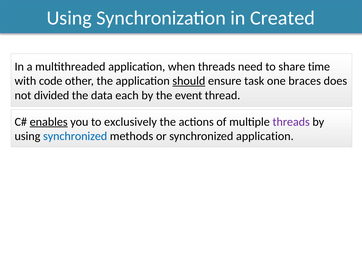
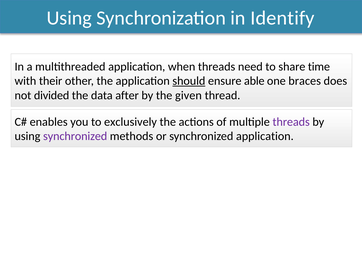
Created: Created -> Identify (282, 18)
code: code -> their (51, 81)
task: task -> able (254, 81)
each: each -> after (127, 96)
event: event -> given (188, 96)
enables underline: present -> none (49, 122)
synchronized colour: blue -> purple (75, 136)
